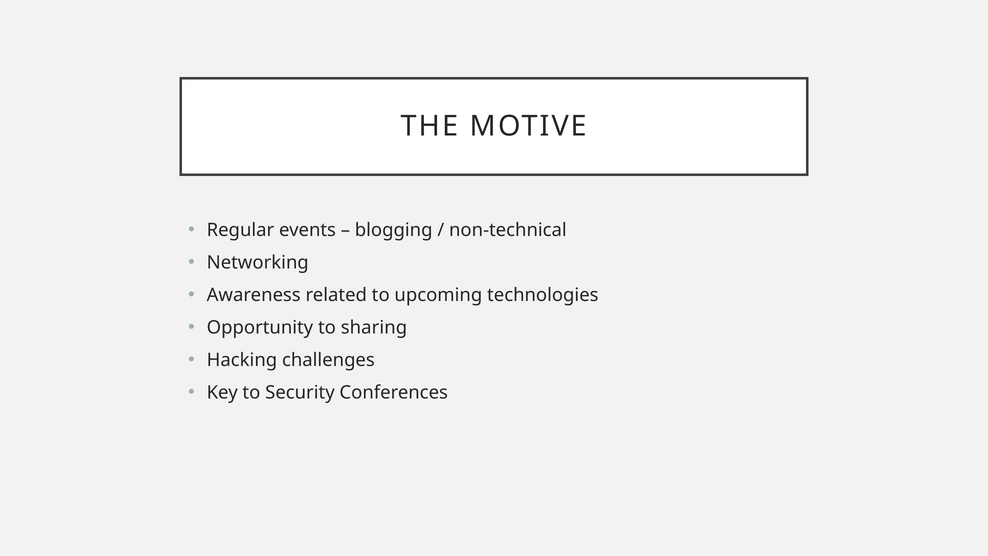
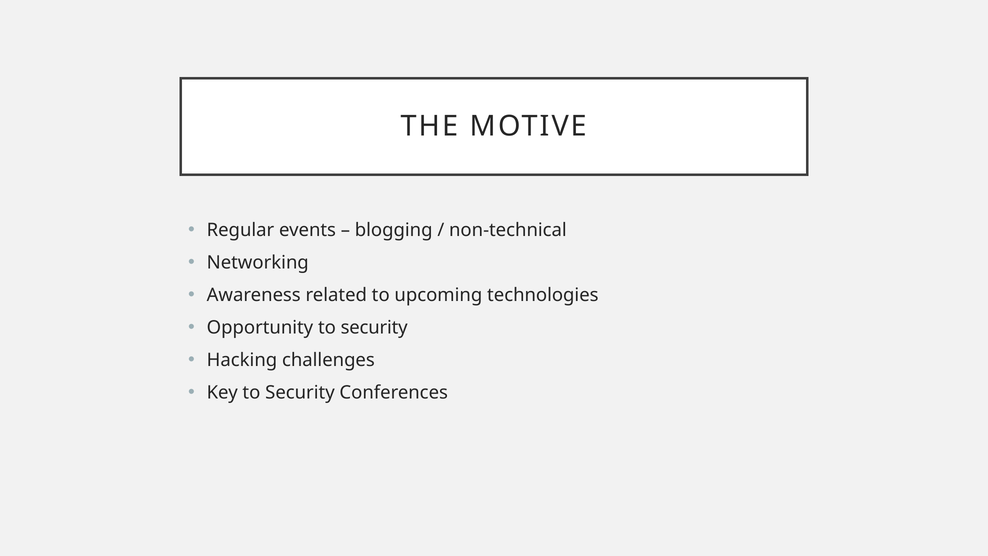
Opportunity to sharing: sharing -> security (374, 327)
